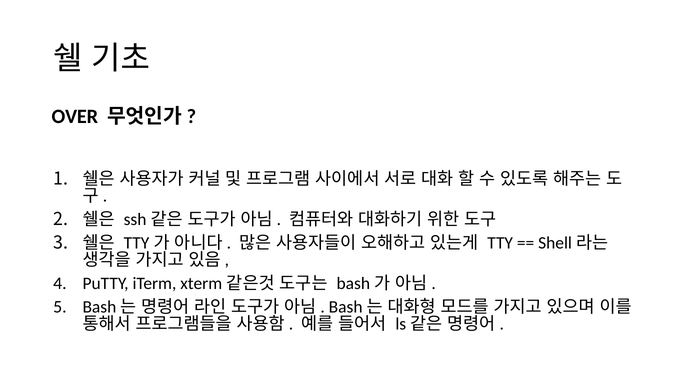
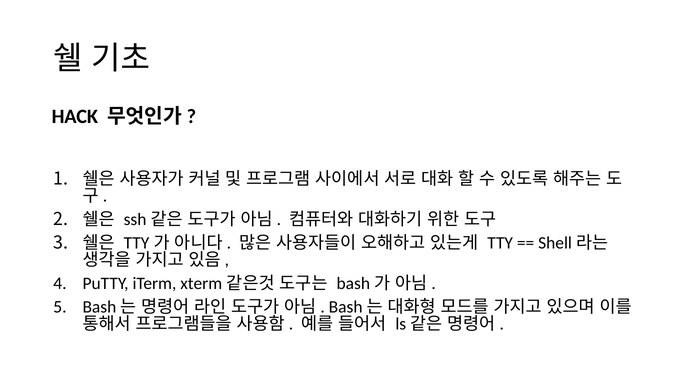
OVER: OVER -> HACK (75, 117)
